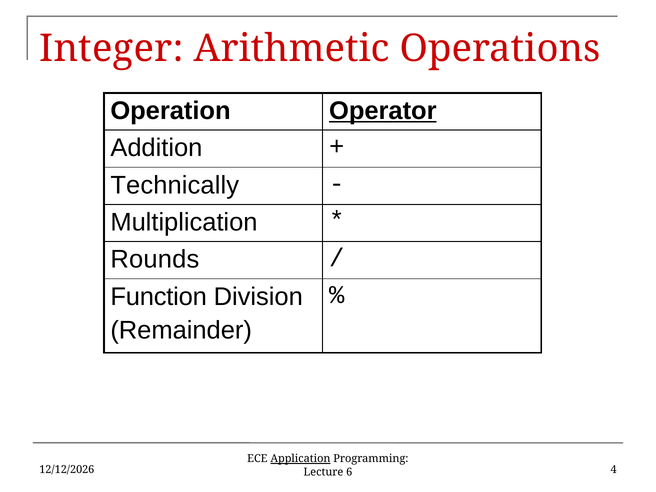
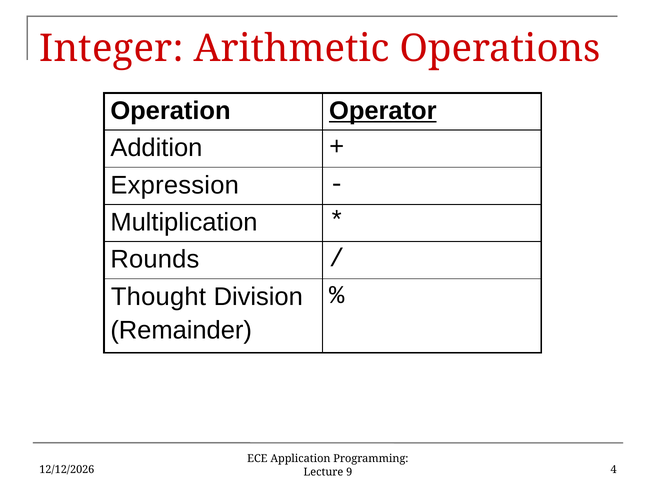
Technically: Technically -> Expression (175, 185)
Function: Function -> Thought (158, 297)
Application underline: present -> none (300, 459)
6: 6 -> 9 (349, 472)
